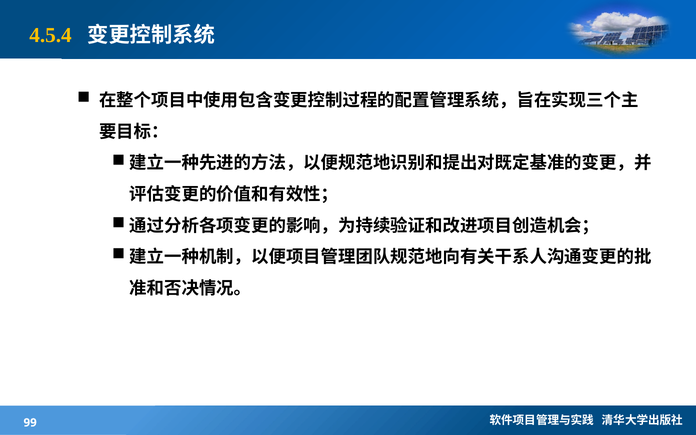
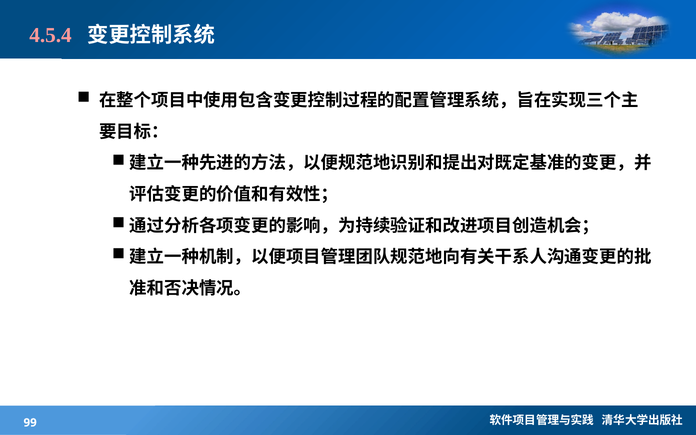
4.5.4 colour: yellow -> pink (51, 35)
